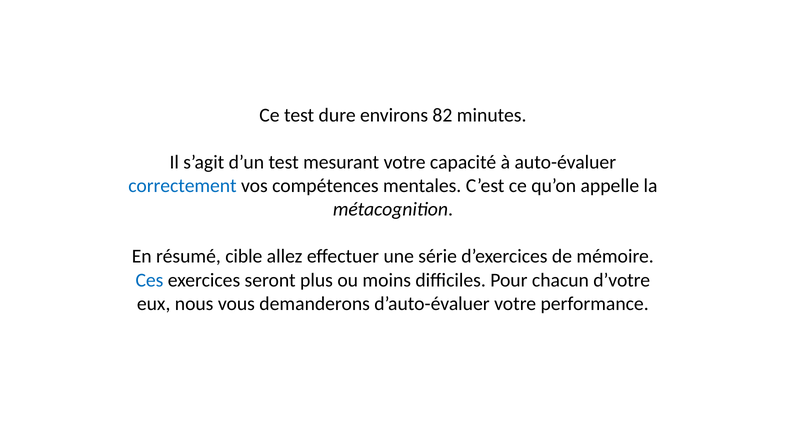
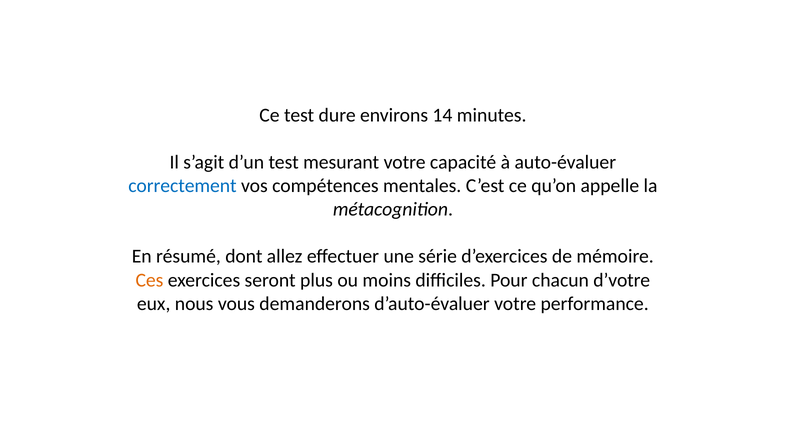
82: 82 -> 14 (442, 115)
cible: cible -> dont (244, 257)
Ces colour: blue -> orange (149, 280)
